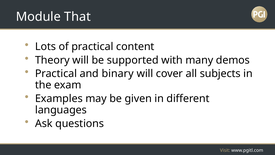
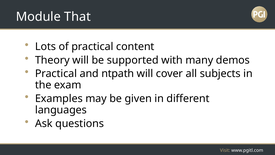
binary: binary -> ntpath (118, 73)
